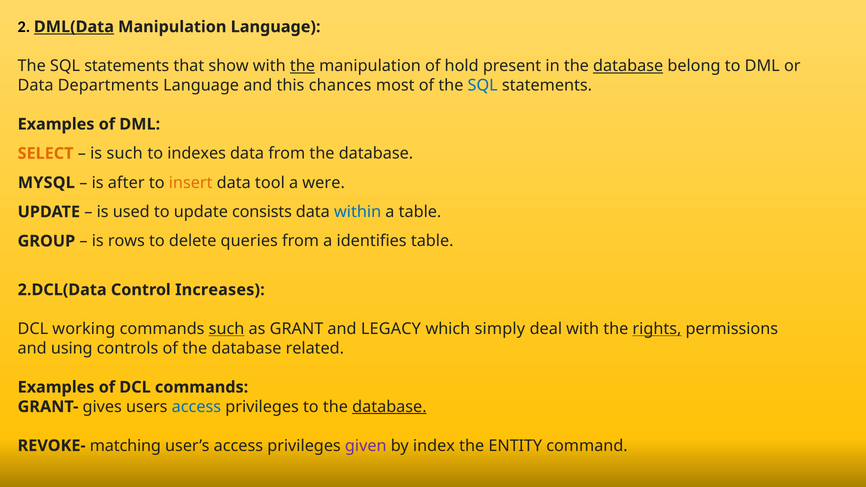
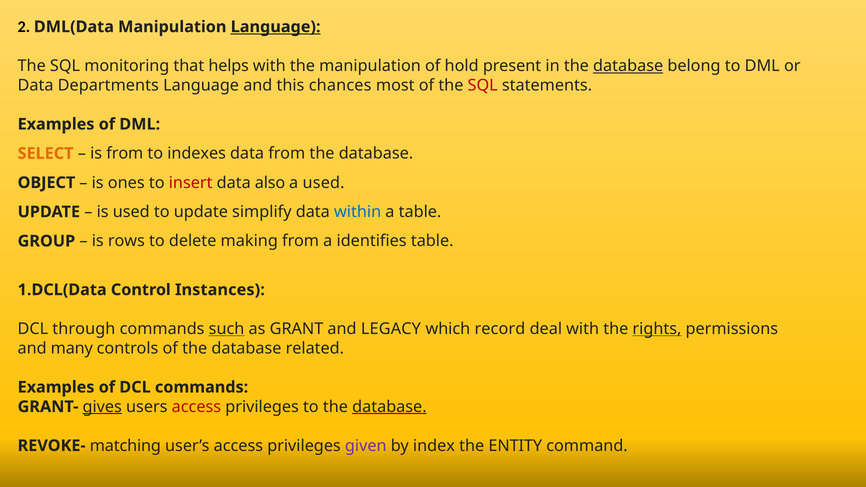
DML(Data underline: present -> none (74, 27)
Language underline: none -> present (276, 27)
statements: statements -> monitoring (127, 66)
show: show -> helps (229, 66)
the underline: present -> none (302, 66)
SQL colour: blue -> red (483, 85)
is such: such -> from (125, 153)
MYSQL: MYSQL -> OBJECT (46, 183)
after: after -> ones (126, 183)
insert colour: orange -> red (191, 183)
tool: tool -> also (270, 183)
a were: were -> used (324, 183)
consists: consists -> simplify (262, 212)
queries: queries -> making (249, 241)
2.DCL(Data: 2.DCL(Data -> 1.DCL(Data (62, 290)
Increases: Increases -> Instances (220, 290)
working: working -> through (84, 329)
simply: simply -> record (500, 329)
using: using -> many (72, 348)
gives underline: none -> present (102, 407)
access colour: blue -> red (196, 407)
